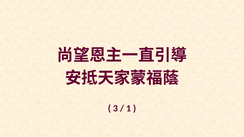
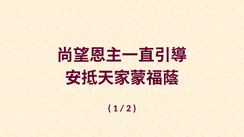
3: 3 -> 1 (115, 109)
1: 1 -> 2 (129, 109)
